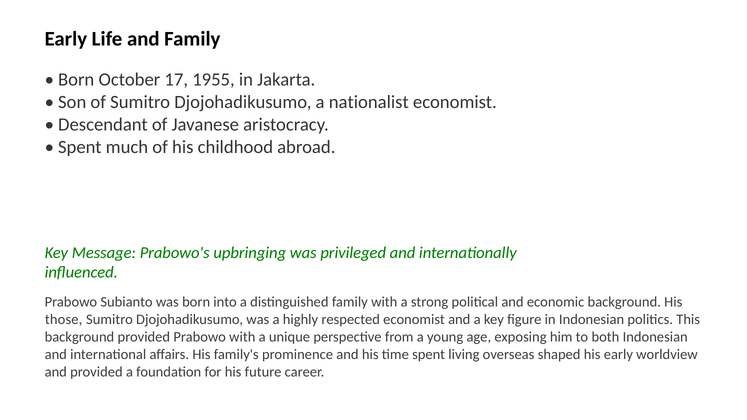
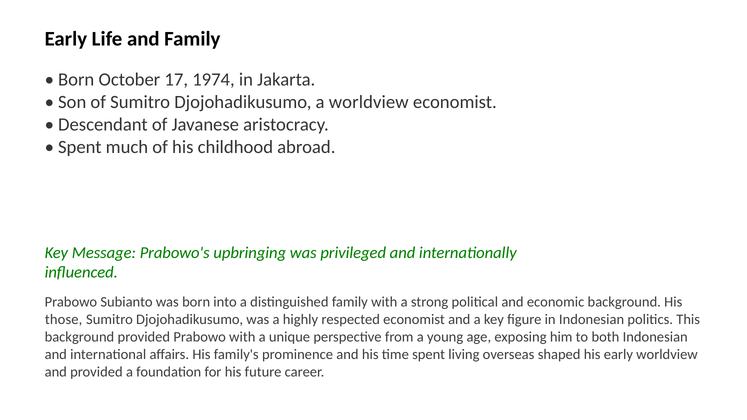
1955: 1955 -> 1974 (213, 80)
a nationalist: nationalist -> worldview (369, 102)
